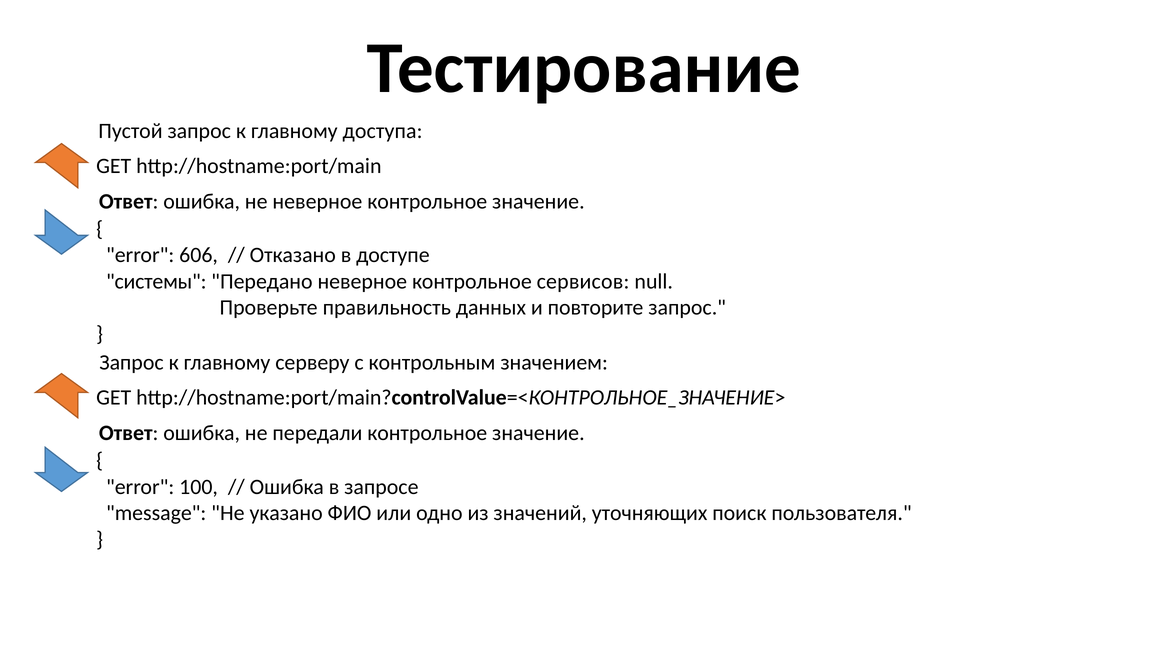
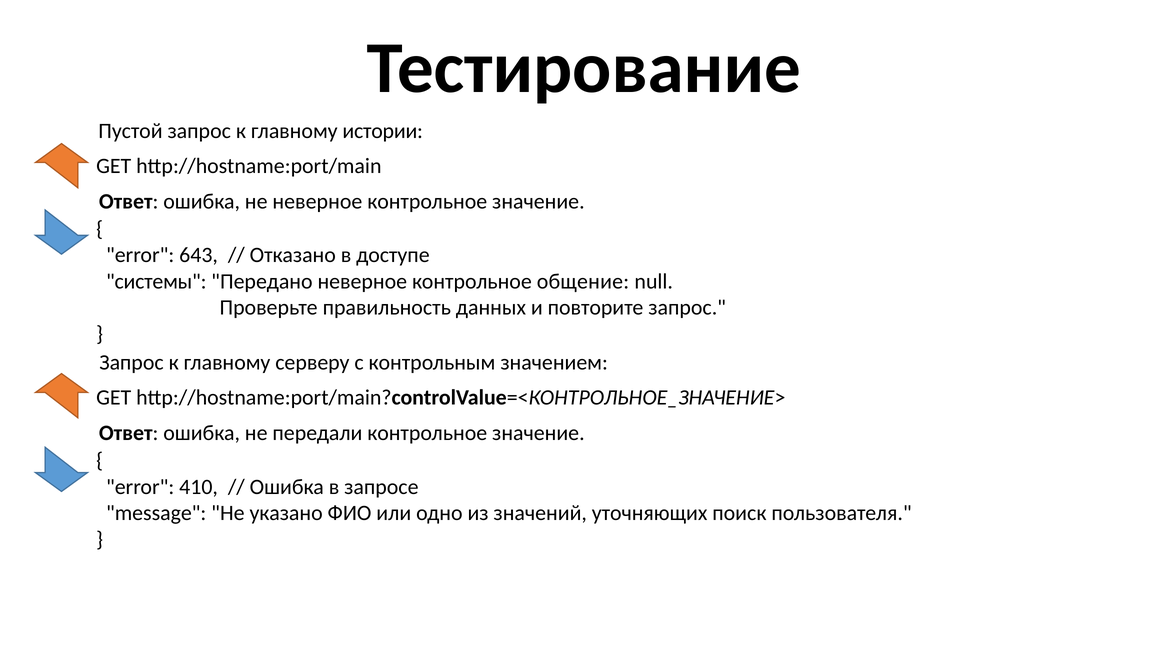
доступа: доступа -> истории (383, 131)
606: 606 -> 643 (199, 255)
сервисов: сервисов -> общение (583, 281)
100: 100 -> 410 (199, 487)
